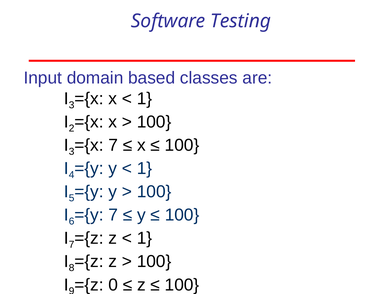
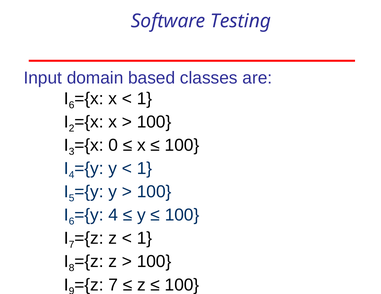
3: 3 -> 6 (72, 105)
7: 7 -> 0 (113, 145)
7: 7 -> 4 (113, 215)
0: 0 -> 7 (113, 285)
